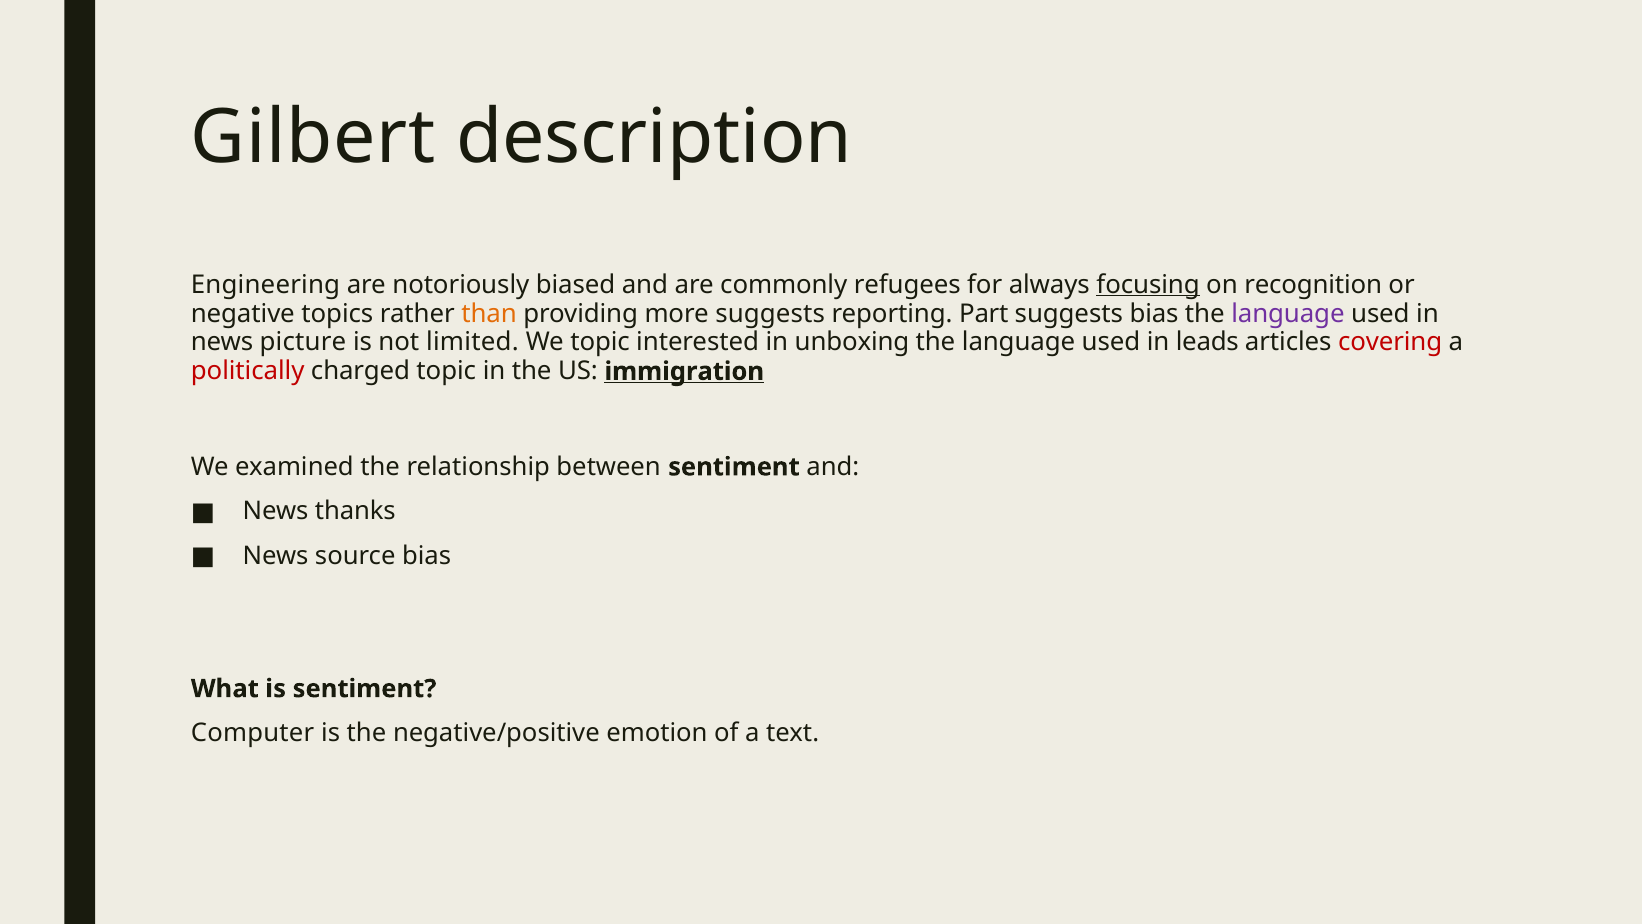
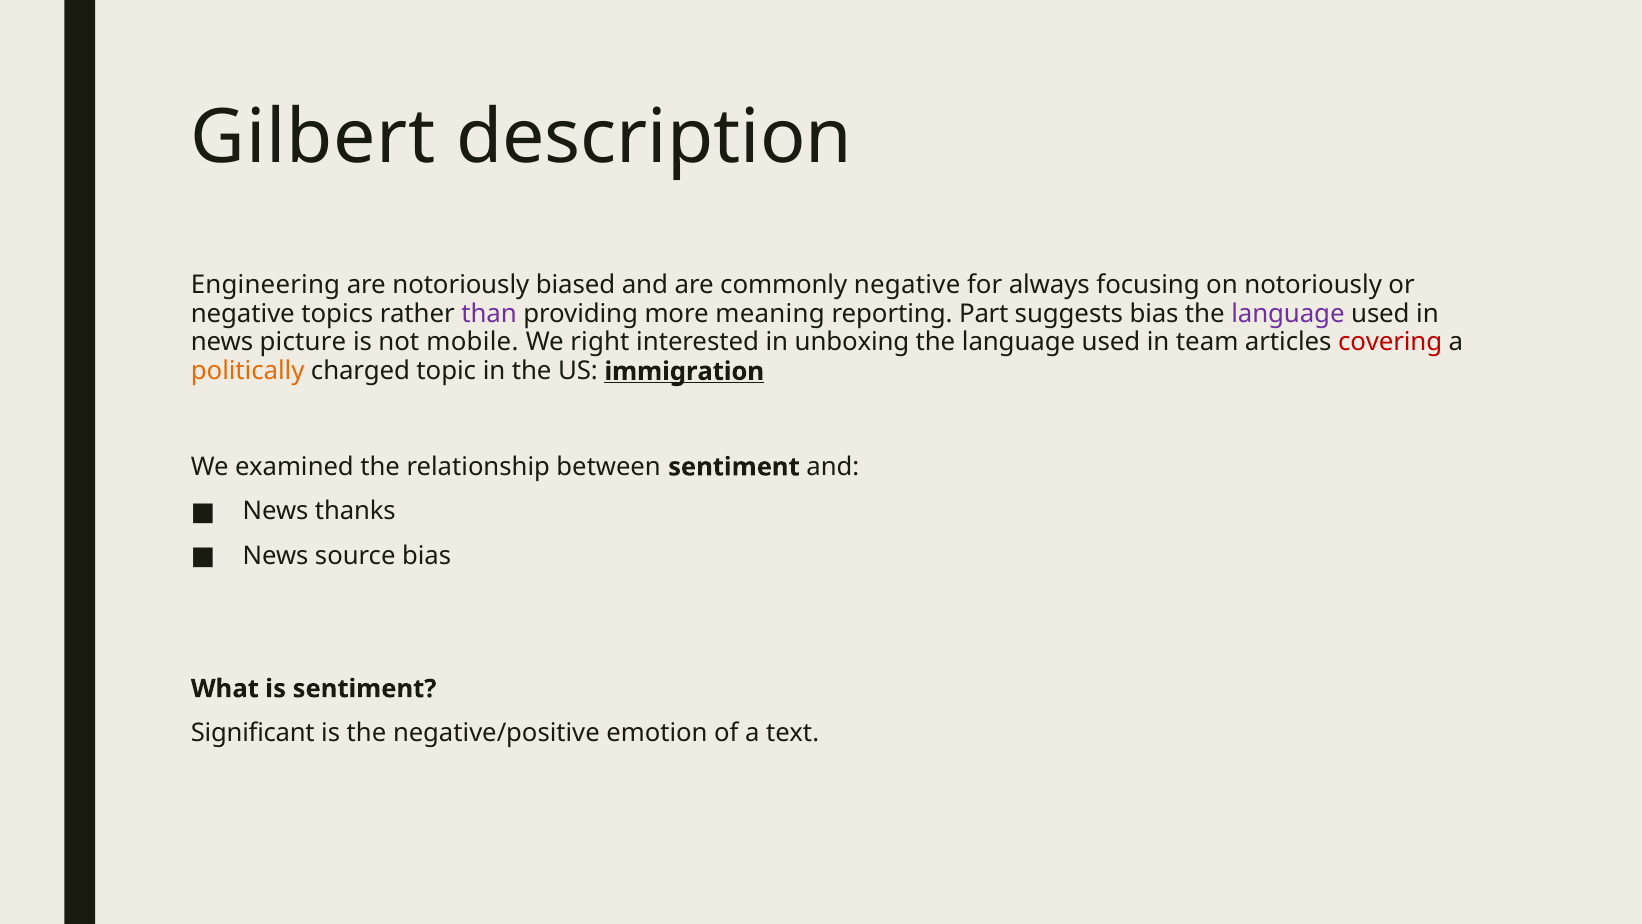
commonly refugees: refugees -> negative (907, 284)
focusing underline: present -> none (1148, 284)
on recognition: recognition -> notoriously (1313, 284)
than colour: orange -> purple (489, 313)
more suggests: suggests -> meaning (770, 313)
limited: limited -> mobile (472, 342)
We topic: topic -> right (600, 342)
leads: leads -> team (1207, 342)
politically colour: red -> orange (248, 371)
Computer: Computer -> Significant (253, 733)
